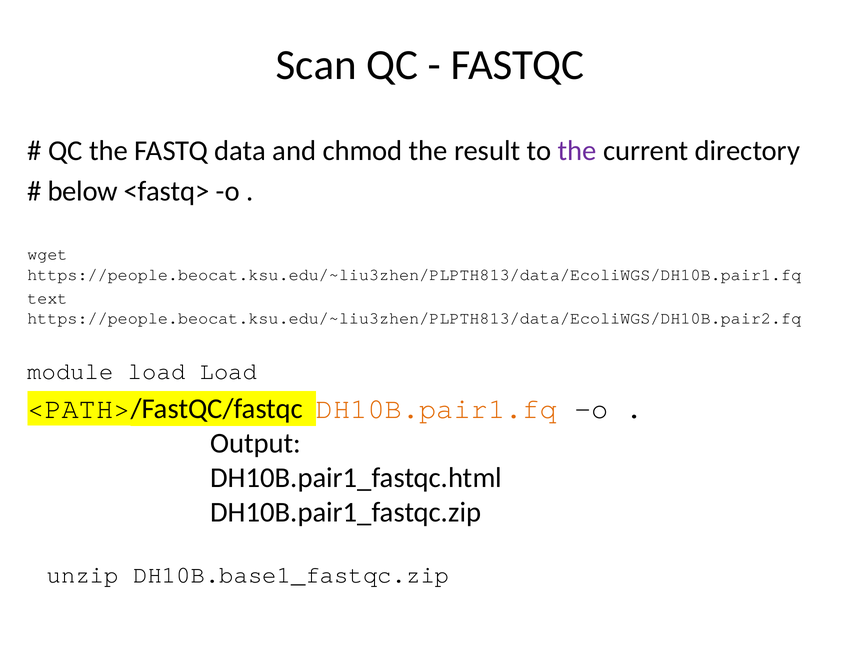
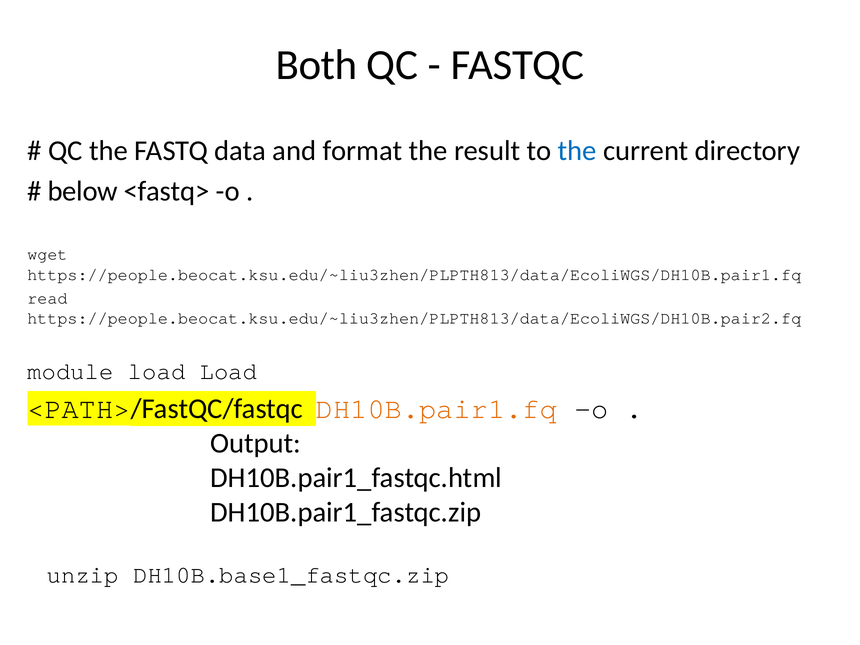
Scan: Scan -> Both (316, 65)
chmod: chmod -> format (363, 151)
the colour: purple -> blue (577, 151)
text: text -> read (47, 298)
